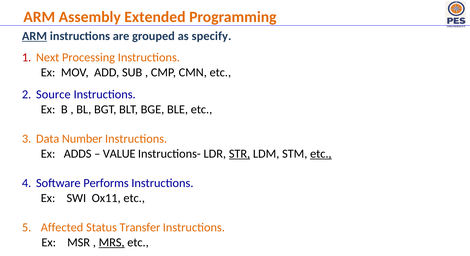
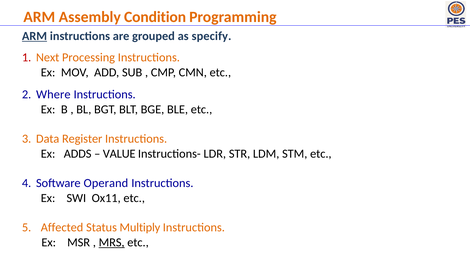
Extended: Extended -> Condition (155, 17)
Source: Source -> Where (53, 94)
Number: Number -> Register (82, 139)
STR underline: present -> none (240, 154)
etc underline: present -> none (321, 154)
Performs: Performs -> Operand (106, 183)
Transfer: Transfer -> Multiply (140, 227)
